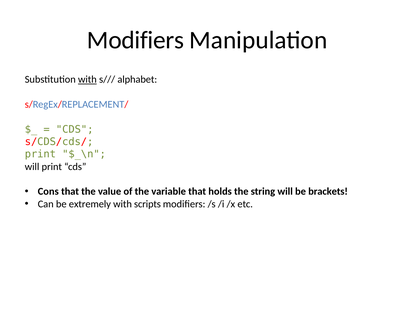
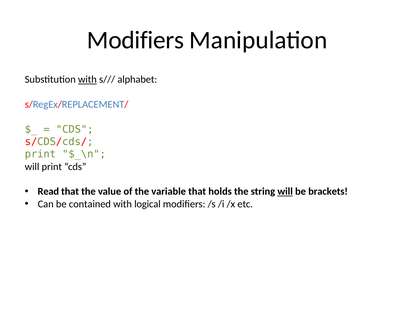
Cons: Cons -> Read (48, 192)
will underline: none -> present (285, 192)
extremely: extremely -> contained (90, 204)
scripts: scripts -> logical (147, 204)
